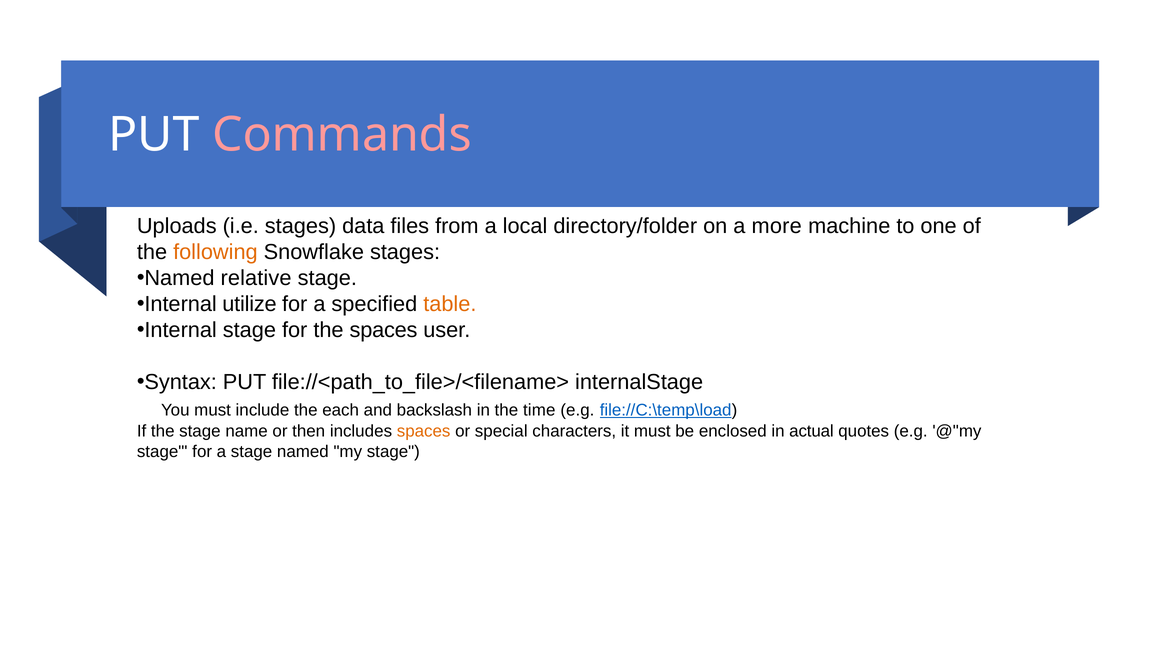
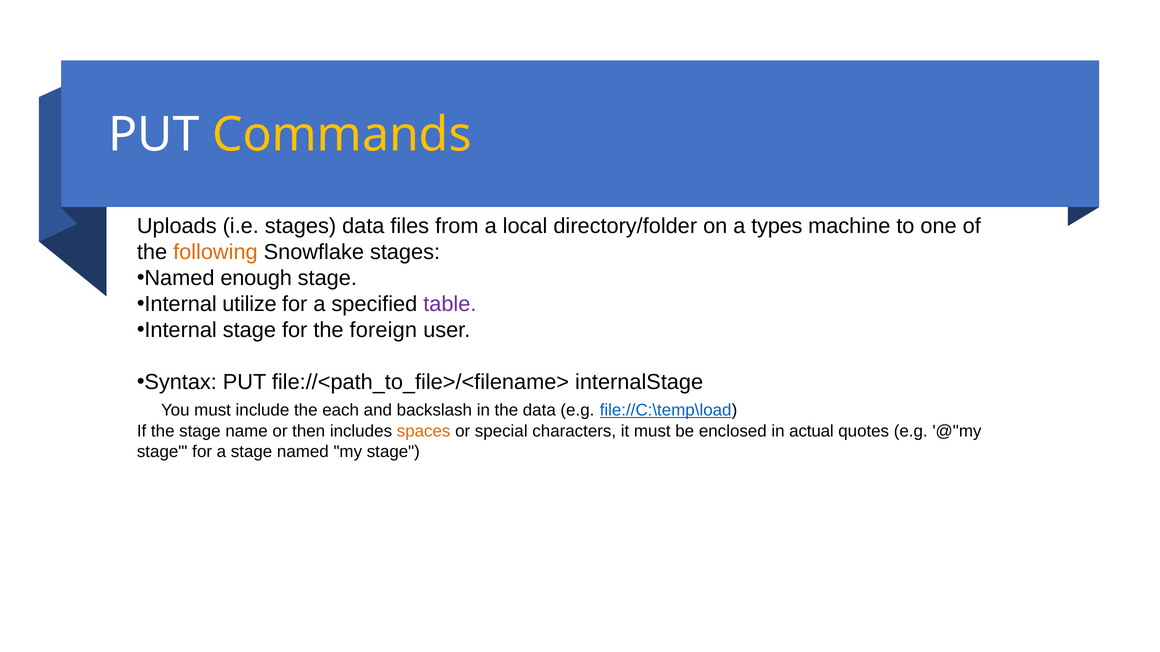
Commands colour: pink -> yellow (342, 135)
more: more -> types (777, 226)
relative: relative -> enough (256, 278)
table colour: orange -> purple (450, 304)
the spaces: spaces -> foreign (383, 330)
the time: time -> data (539, 410)
